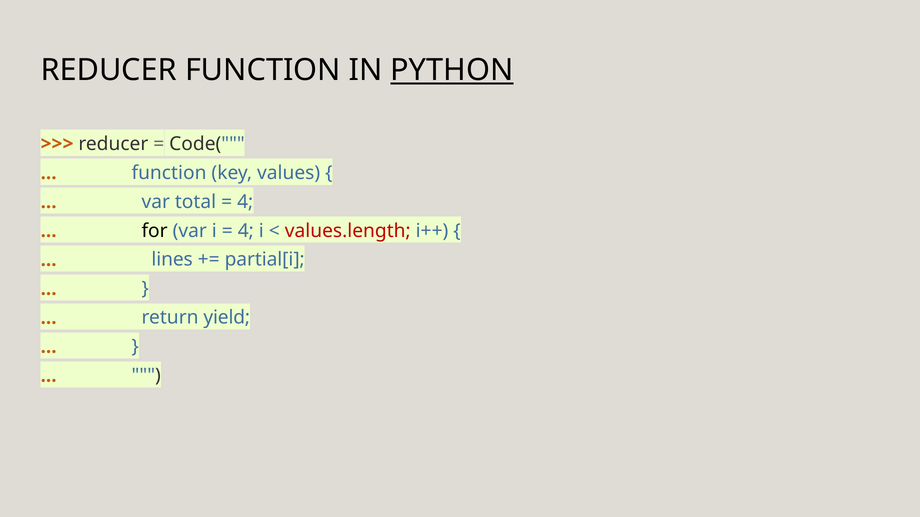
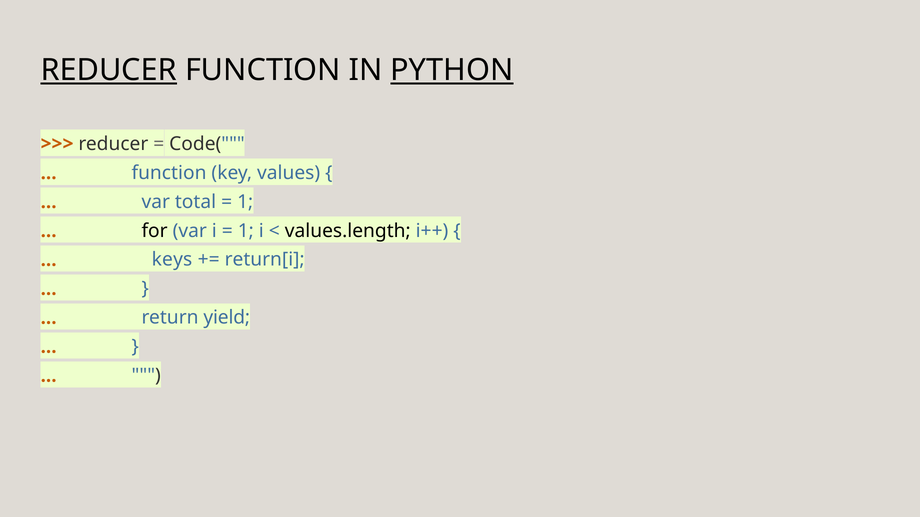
REDUCER underline: none -> present (109, 70)
4: 4 -> 1 (245, 202)
4: 4 -> 1 (246, 231)
values.length colour: red -> black (348, 231)
lines: lines -> keys (172, 260)
partial[i: partial[i -> return[i (265, 260)
